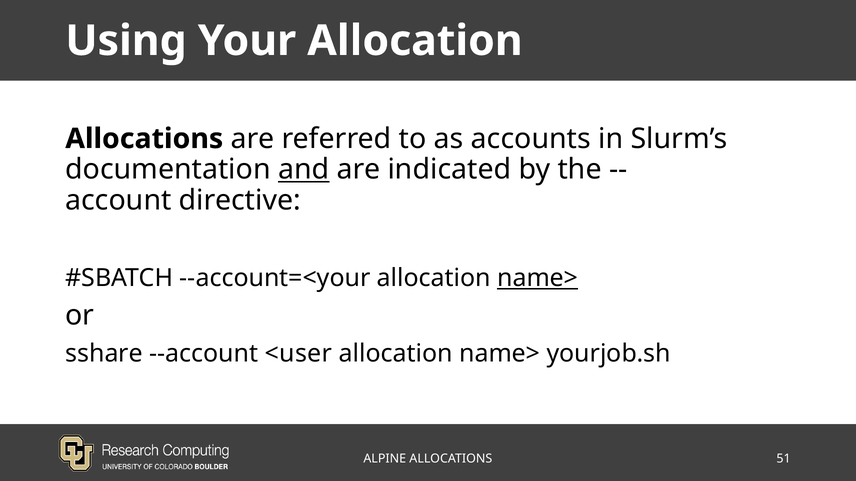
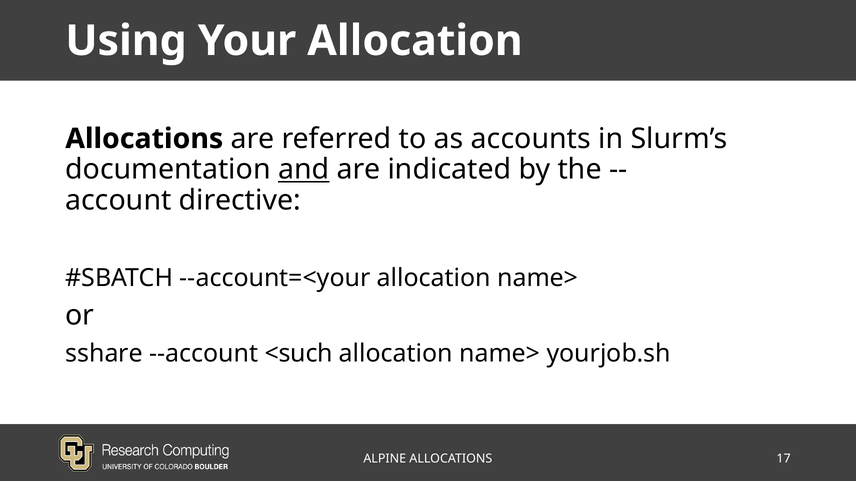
name> underline: present -> none (538, 278)
<user: <user -> <such (299, 354)
51: 51 -> 17 (784, 459)
